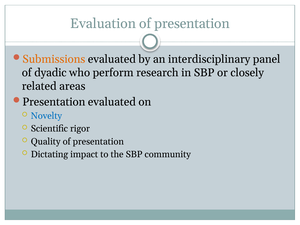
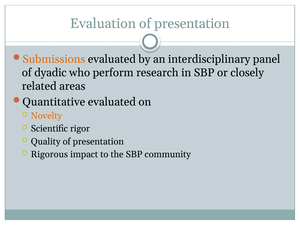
Presentation: Presentation -> Quantitative (54, 102)
Novelty colour: blue -> orange (46, 116)
Dictating: Dictating -> Rigorous (49, 154)
